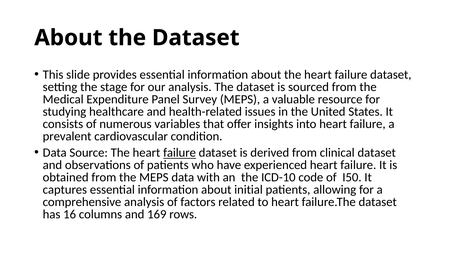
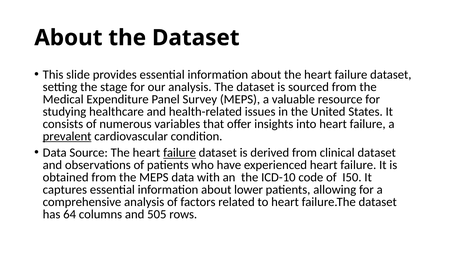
prevalent underline: none -> present (67, 136)
initial: initial -> lower (249, 190)
16: 16 -> 64 (70, 214)
169: 169 -> 505 (157, 214)
